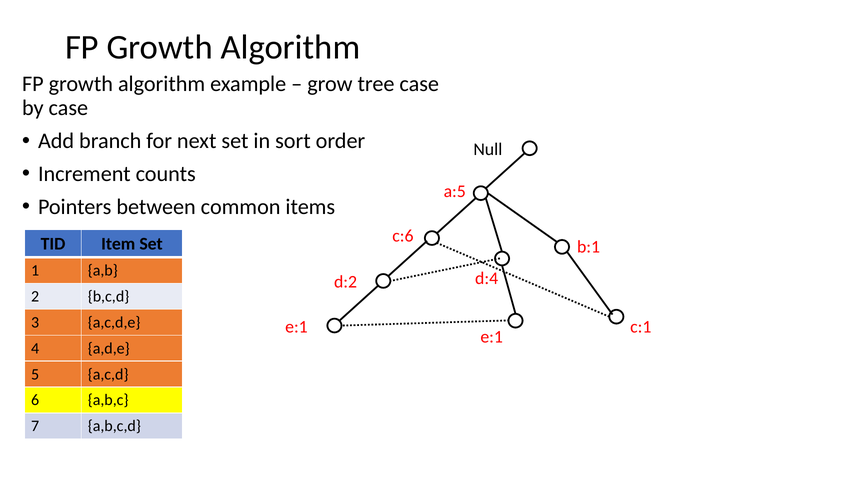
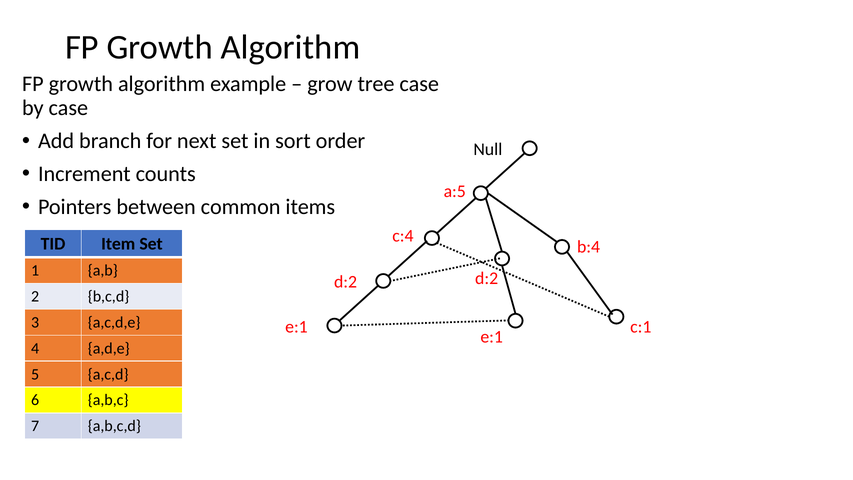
c:6: c:6 -> c:4 (403, 236)
b:1: b:1 -> b:4 (589, 247)
d:4: d:4 -> d:2 (487, 278)
